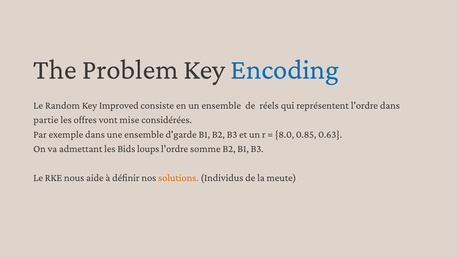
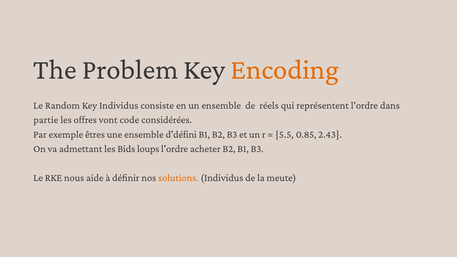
Encoding colour: blue -> orange (285, 70)
Key Improved: Improved -> Individus (119, 105)
mise: mise -> code (129, 120)
exemple dans: dans -> êtres (95, 134)
d'garde: d'garde -> d'défini (181, 134)
8.0: 8.0 -> 5.5 (284, 134)
0.63: 0.63 -> 2.43 (330, 134)
somme: somme -> acheter (205, 149)
